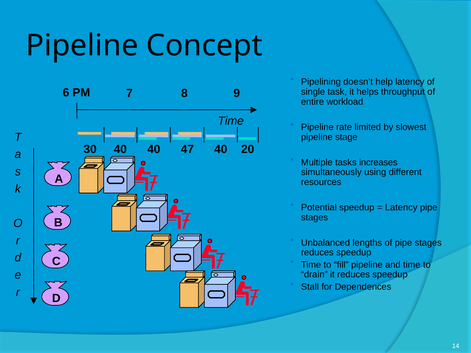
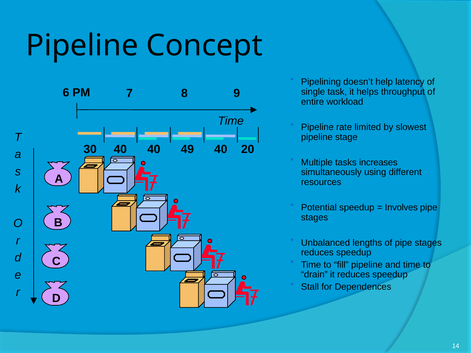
47: 47 -> 49 (187, 150)
Latency: Latency -> Involves (401, 208)
